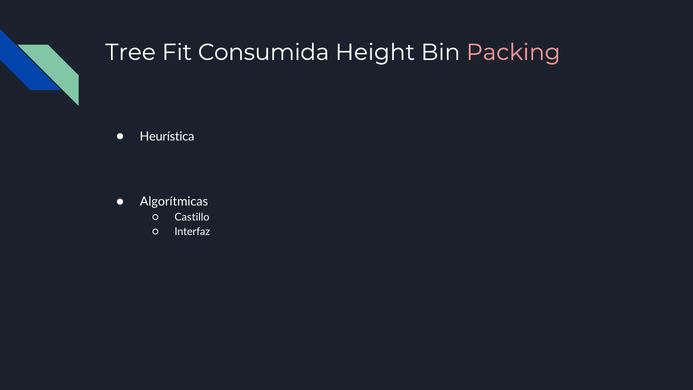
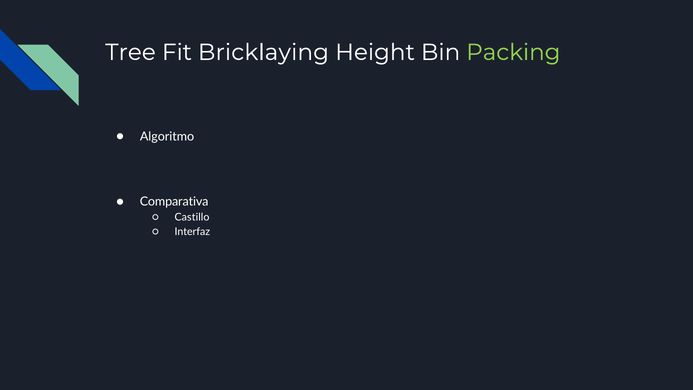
Consumida: Consumida -> Bricklaying (263, 52)
Packing colour: pink -> light green (513, 52)
Heurística: Heurística -> Algoritmo (167, 136)
Algorítmicas: Algorítmicas -> Comparativa (174, 202)
